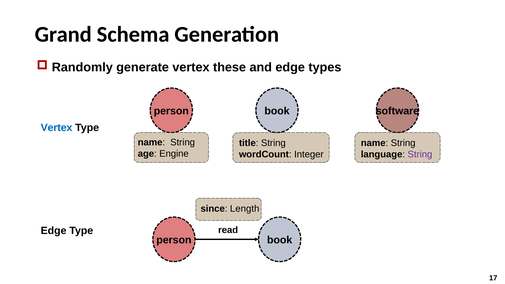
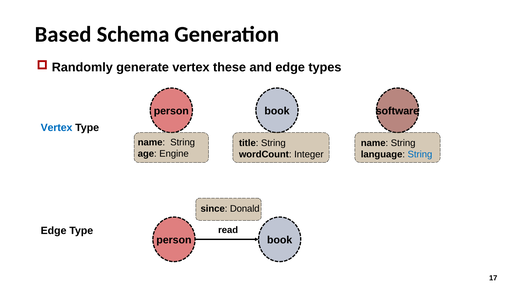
Grand: Grand -> Based (63, 34)
String colour: purple -> blue (420, 154)
Length: Length -> Donald (245, 209)
